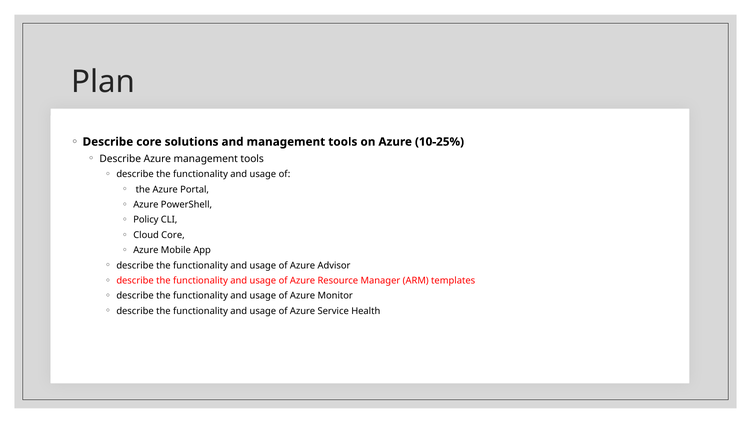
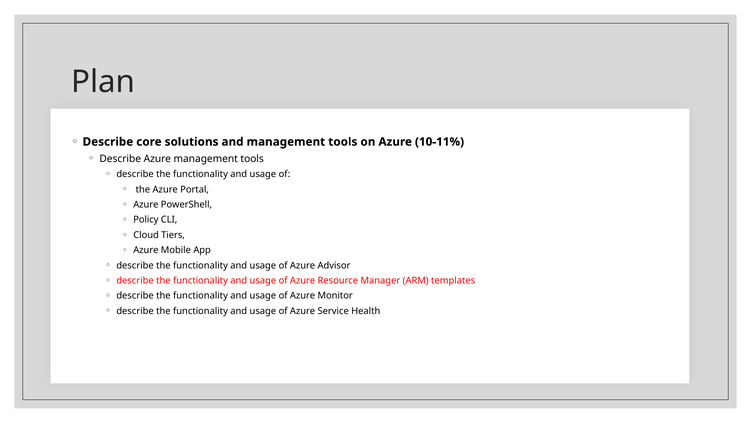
10-25%: 10-25% -> 10-11% (440, 142)
Cloud Core: Core -> Tiers (173, 235)
